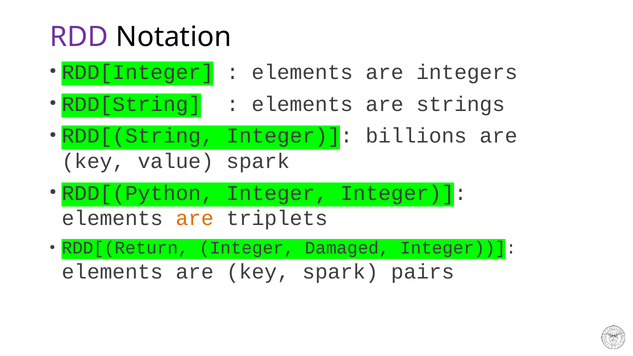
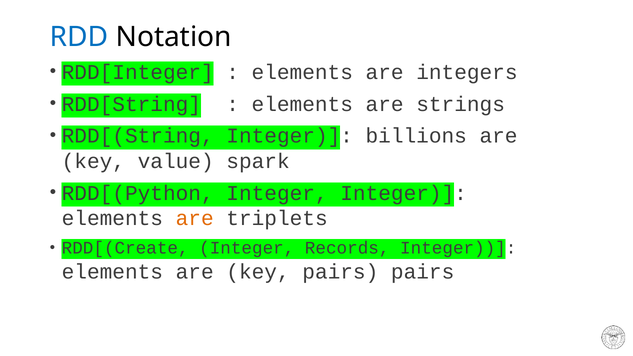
RDD colour: purple -> blue (79, 37)
RDD[(Return: RDD[(Return -> RDD[(Create (125, 248)
Damaged: Damaged -> Records (347, 248)
key spark: spark -> pairs (340, 272)
